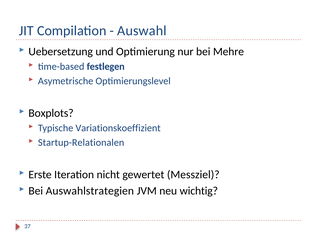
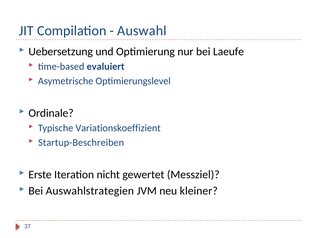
Mehre: Mehre -> Laeufe (228, 51)
festlegen: festlegen -> evaluiert (106, 67)
Boxplots: Boxplots -> Ordinale (51, 113)
Startup-Relationalen: Startup-Relationalen -> Startup-Beschreiben (81, 142)
wichtig: wichtig -> kleiner (199, 191)
